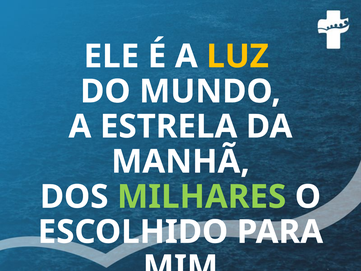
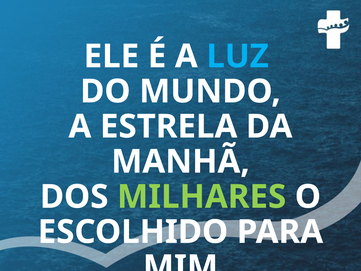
LUZ colour: yellow -> light blue (238, 56)
